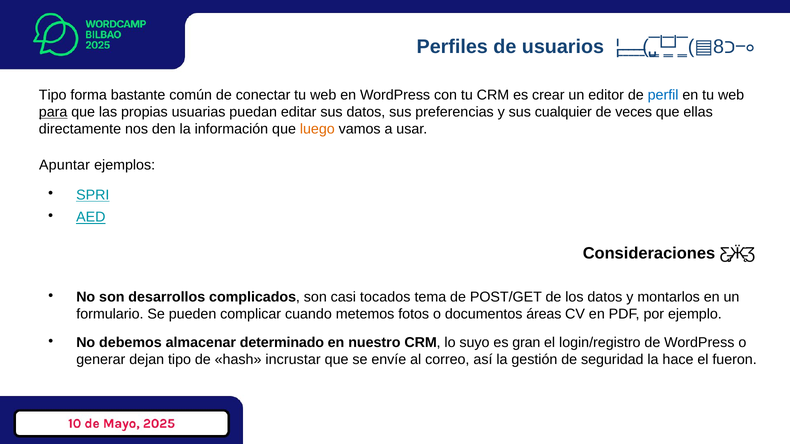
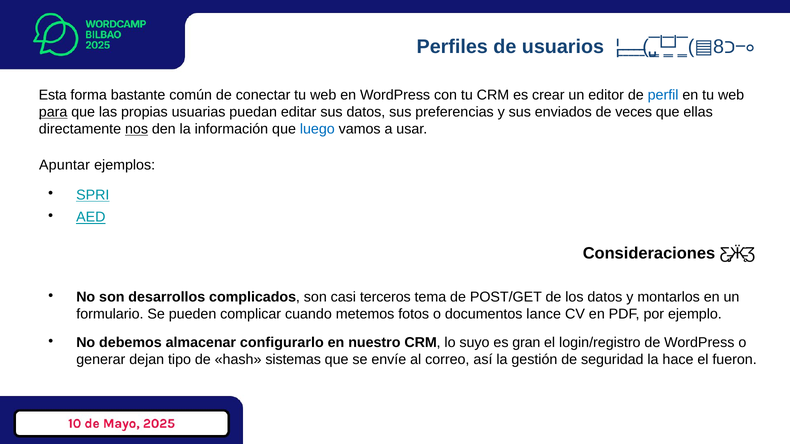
Tipo: Tipo -> Esta (53, 95)
cualquier: cualquier -> enviados (563, 112)
nos underline: none -> present (137, 129)
luego colour: orange -> blue (317, 129)
tocados: tocados -> terceros (385, 297)
áreas: áreas -> lance (544, 314)
determinado: determinado -> configurarlo (282, 343)
incrustar: incrustar -> sistemas (293, 360)
